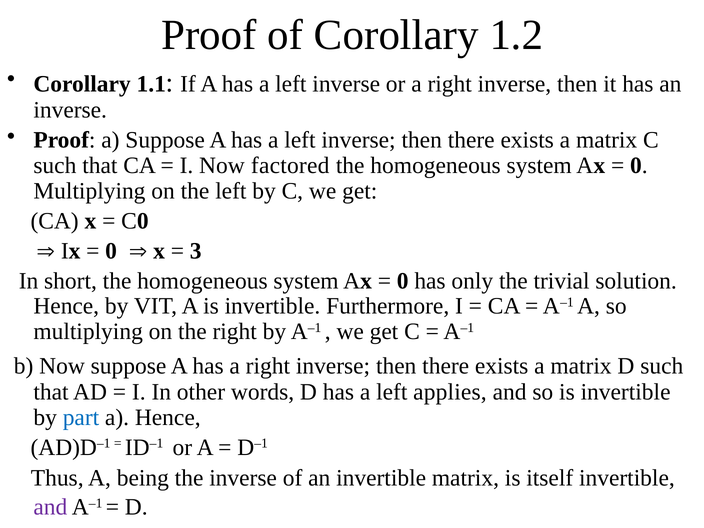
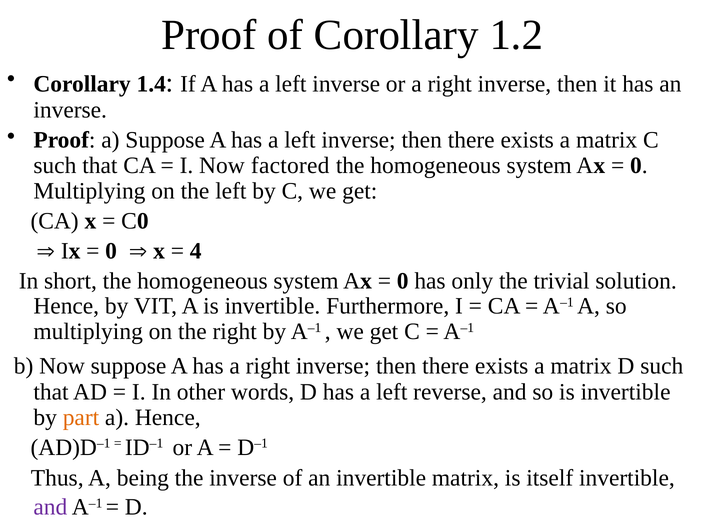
1.1: 1.1 -> 1.4 (151, 84)
3: 3 -> 4 (196, 251)
applies: applies -> reverse (450, 392)
part colour: blue -> orange (81, 417)
